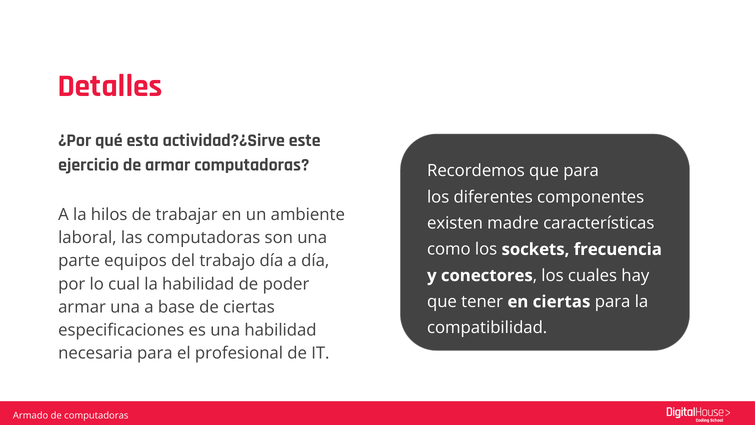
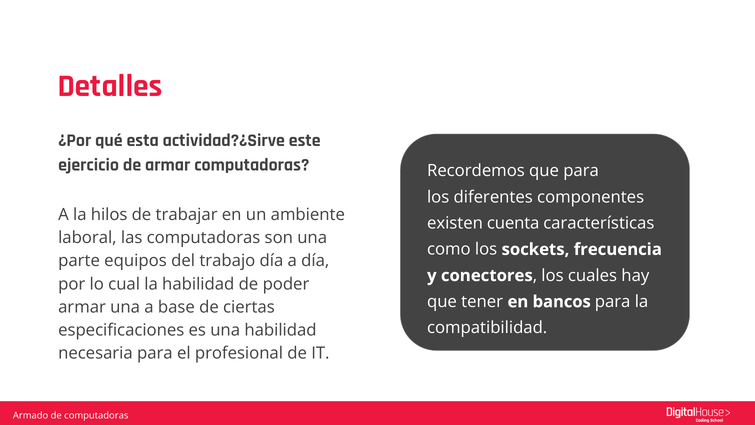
madre: madre -> cuenta (513, 223)
en ciertas: ciertas -> bancos (562, 302)
